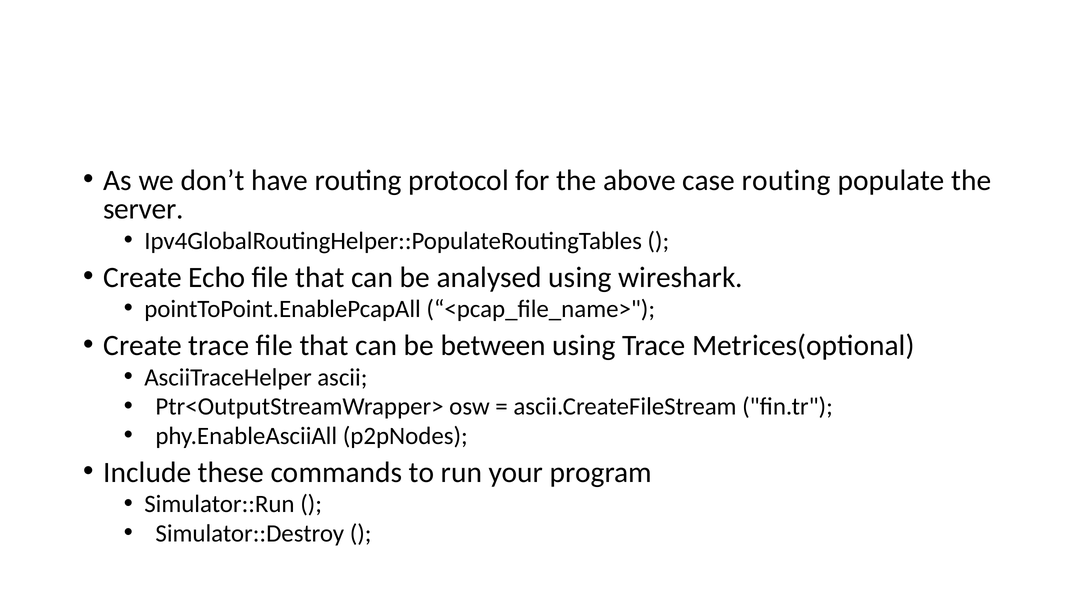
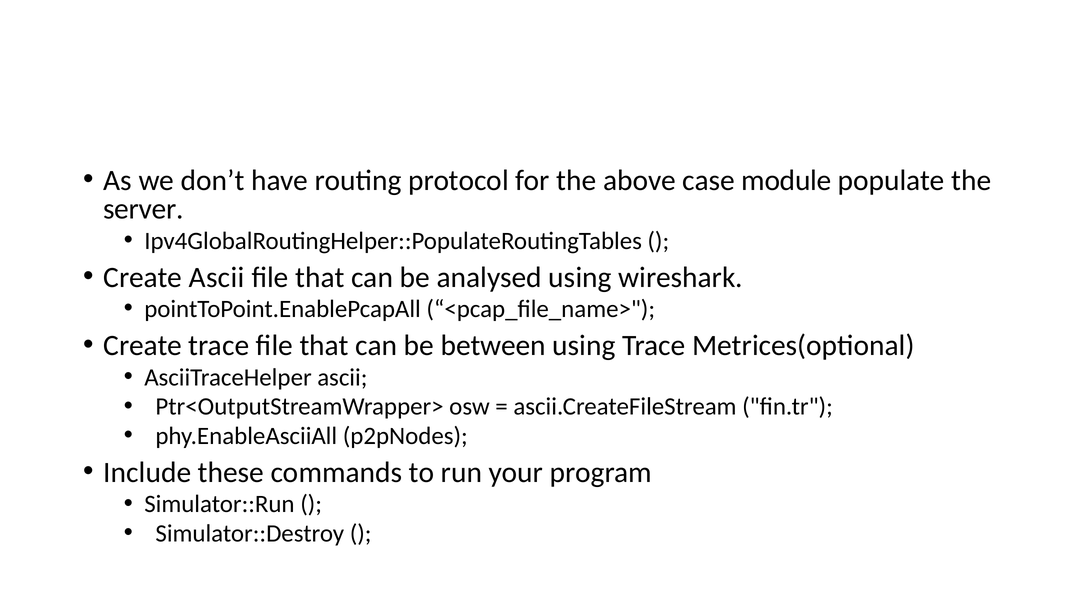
case routing: routing -> module (786, 180)
Create Echo: Echo -> Ascii (217, 277)
